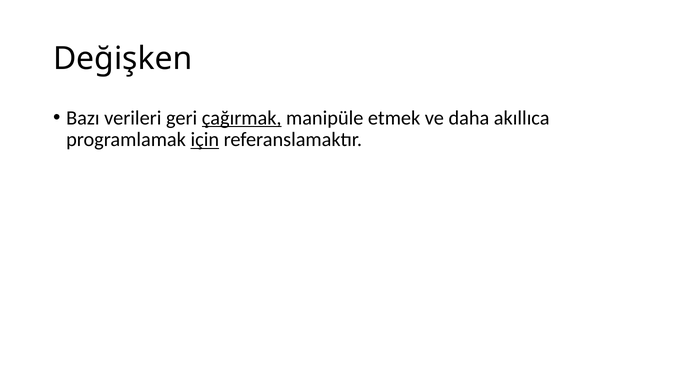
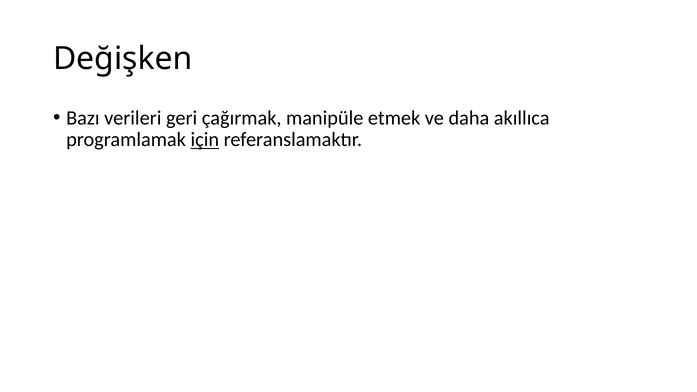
çağırmak underline: present -> none (242, 118)
